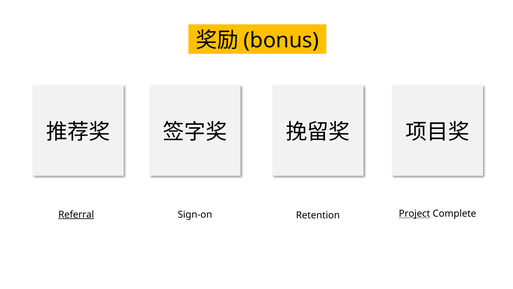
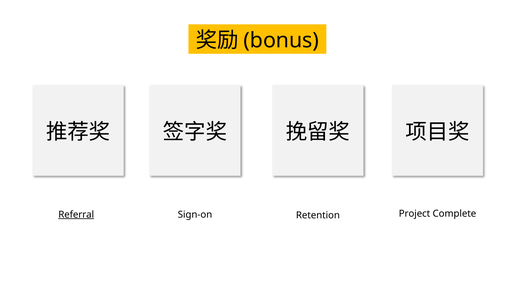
Project underline: present -> none (415, 213)
